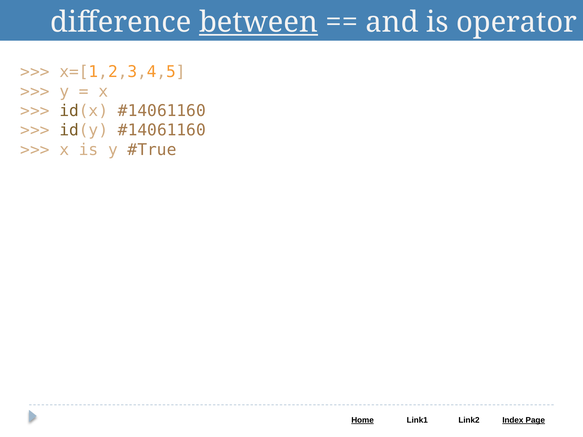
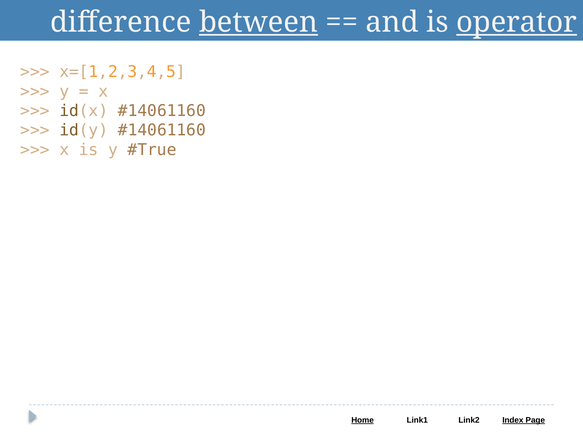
operator underline: none -> present (517, 22)
